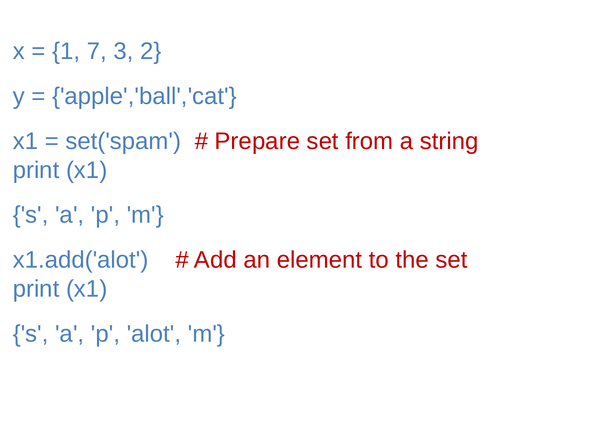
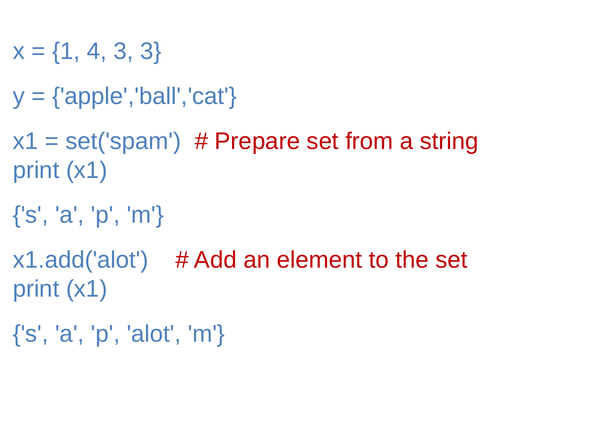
7: 7 -> 4 (97, 51)
3 2: 2 -> 3 (151, 51)
